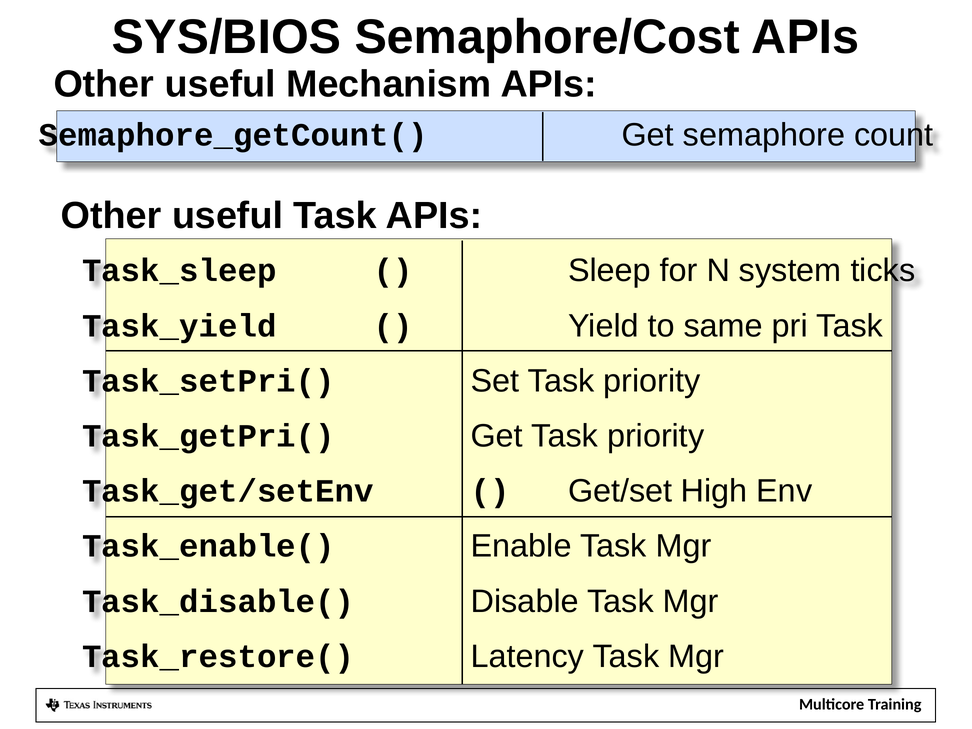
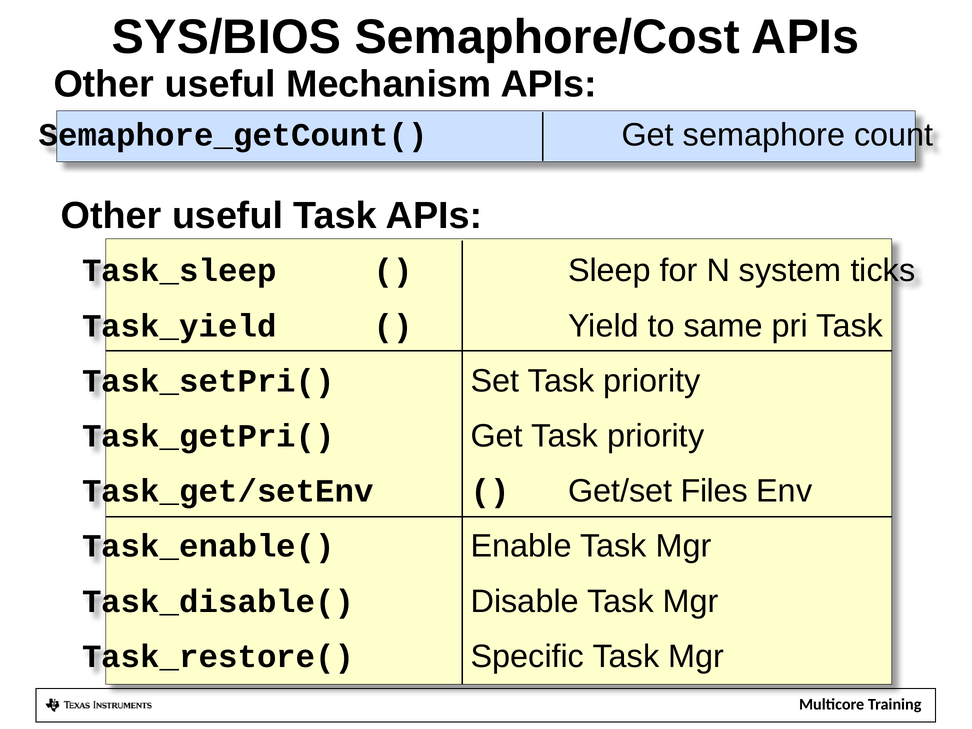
High: High -> Files (714, 491)
Latency: Latency -> Specific (527, 656)
